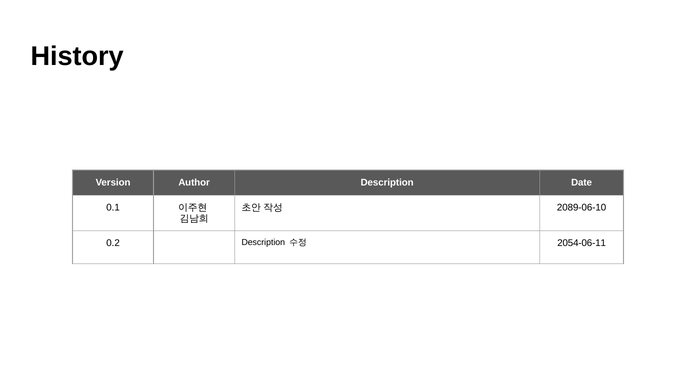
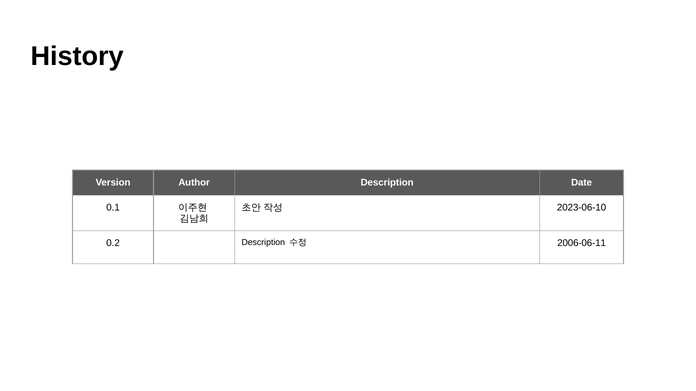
2089-06-10: 2089-06-10 -> 2023-06-10 (582, 208)
2054-06-11: 2054-06-11 -> 2006-06-11 (582, 243)
